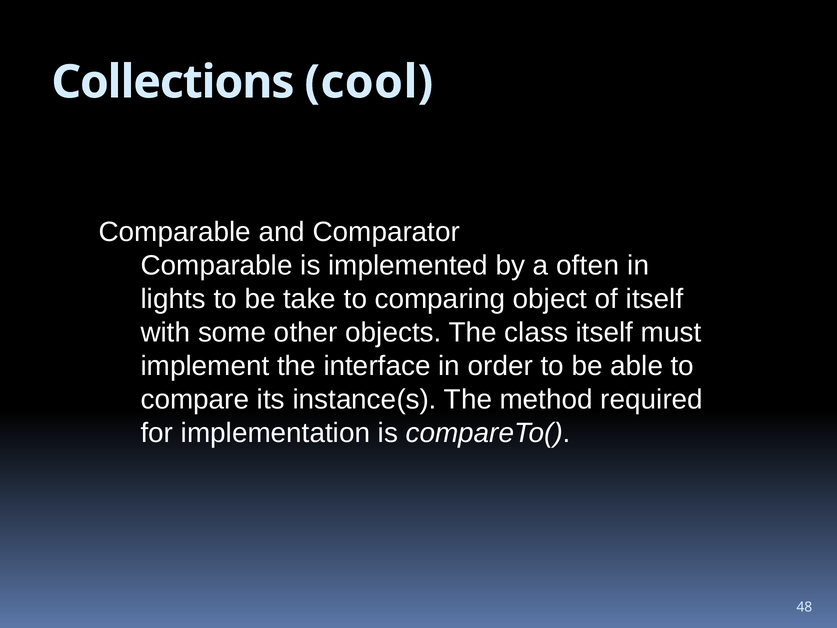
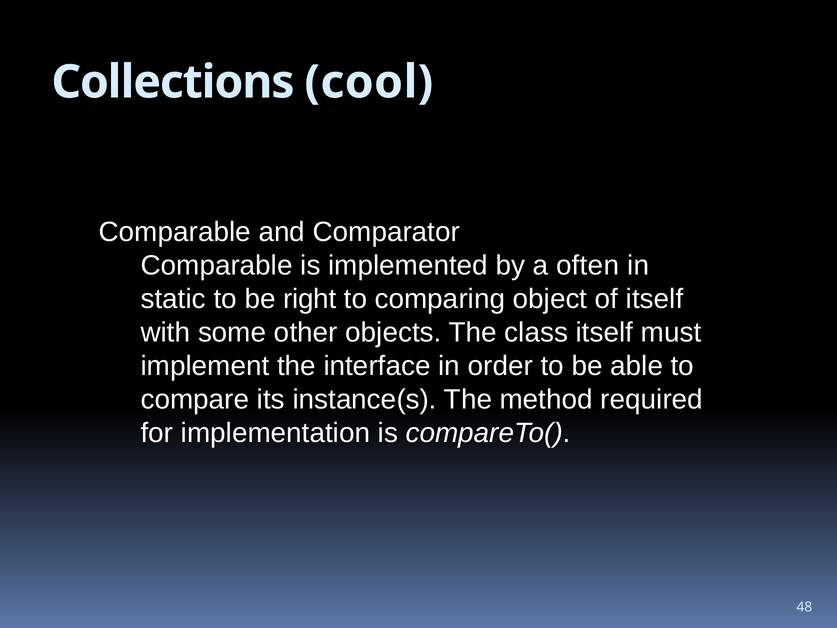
lights: lights -> static (173, 299)
take: take -> right (310, 299)
